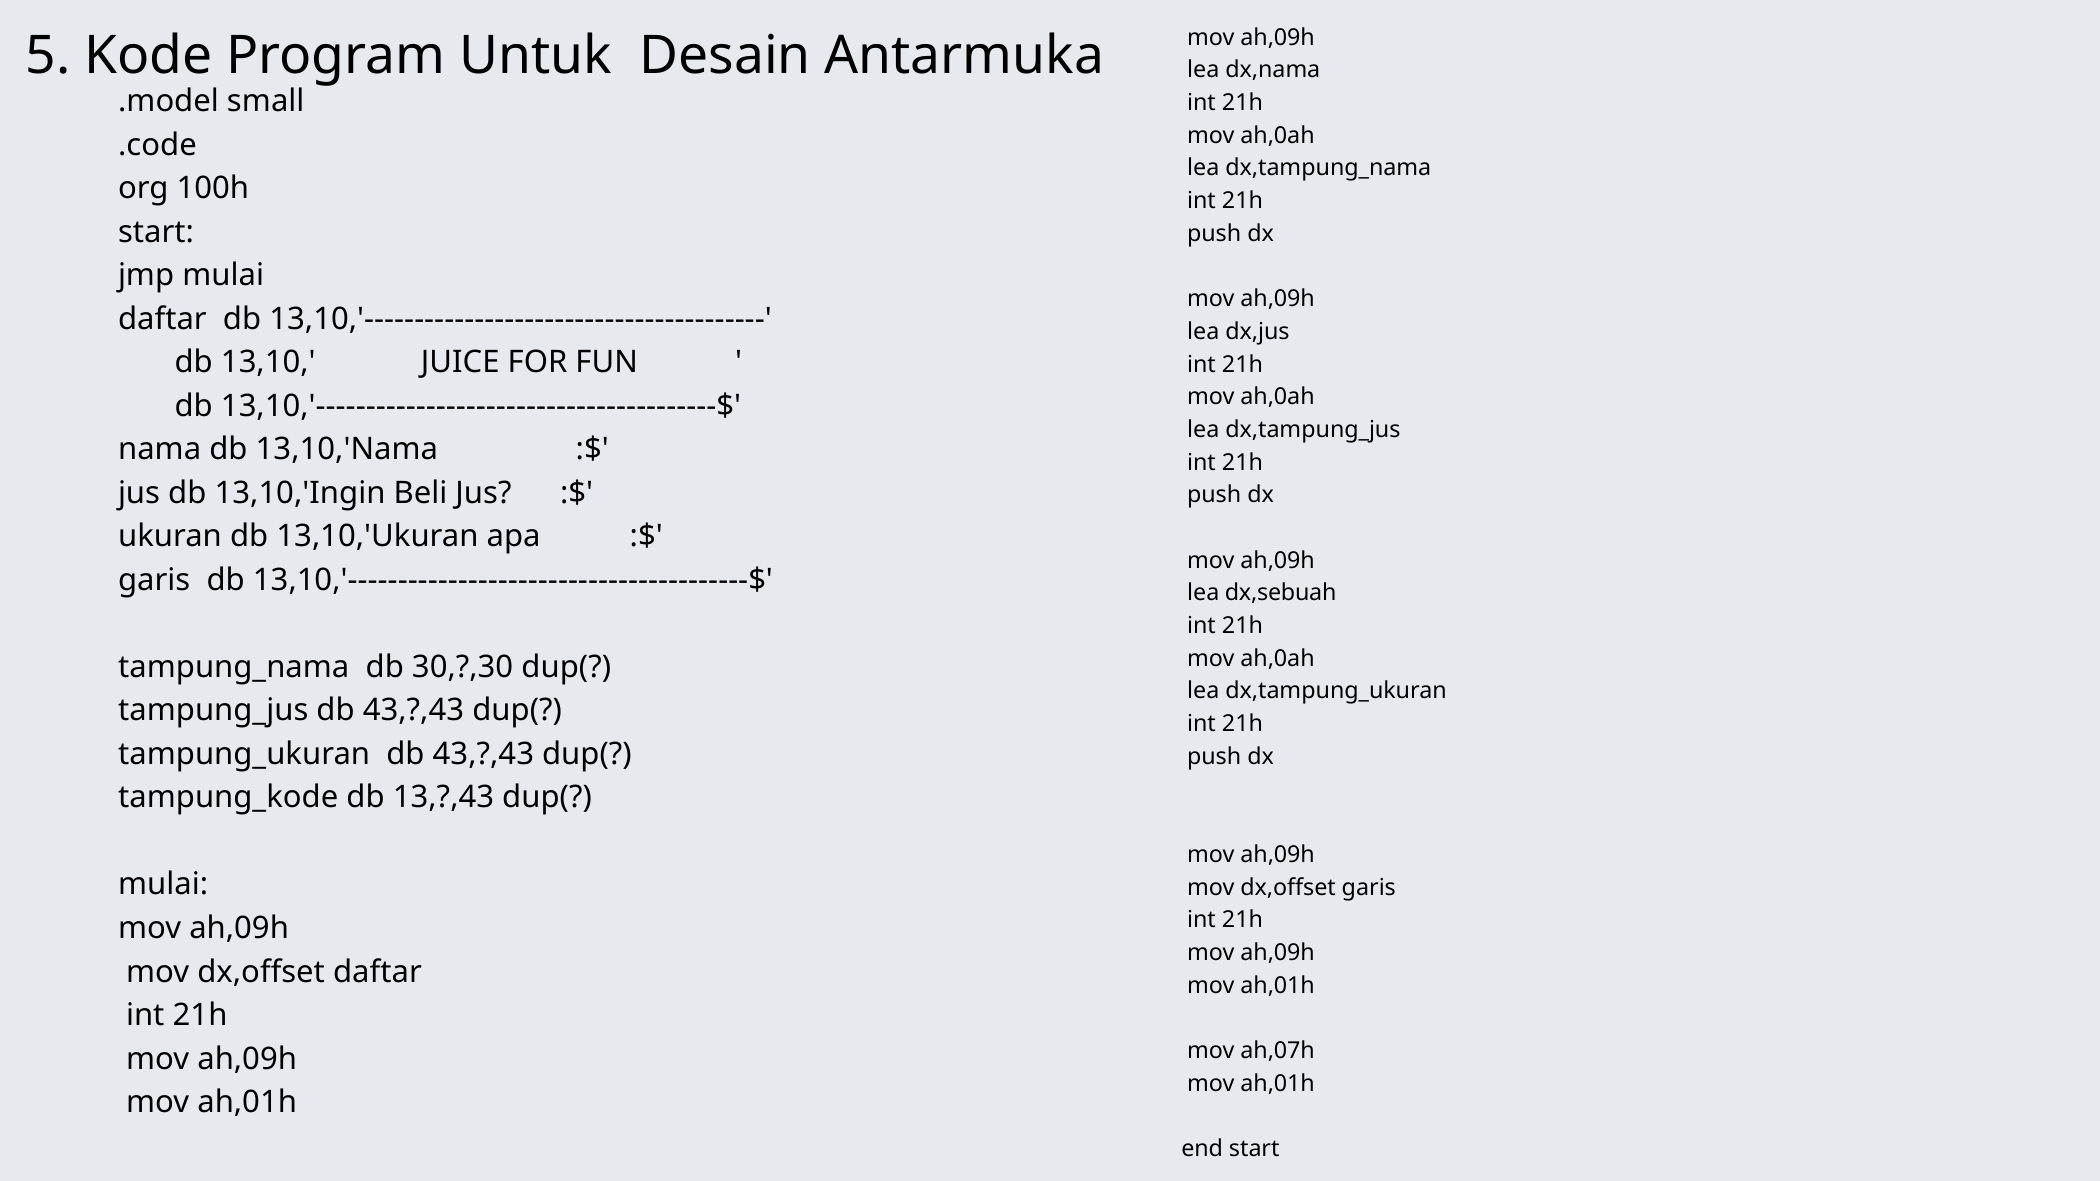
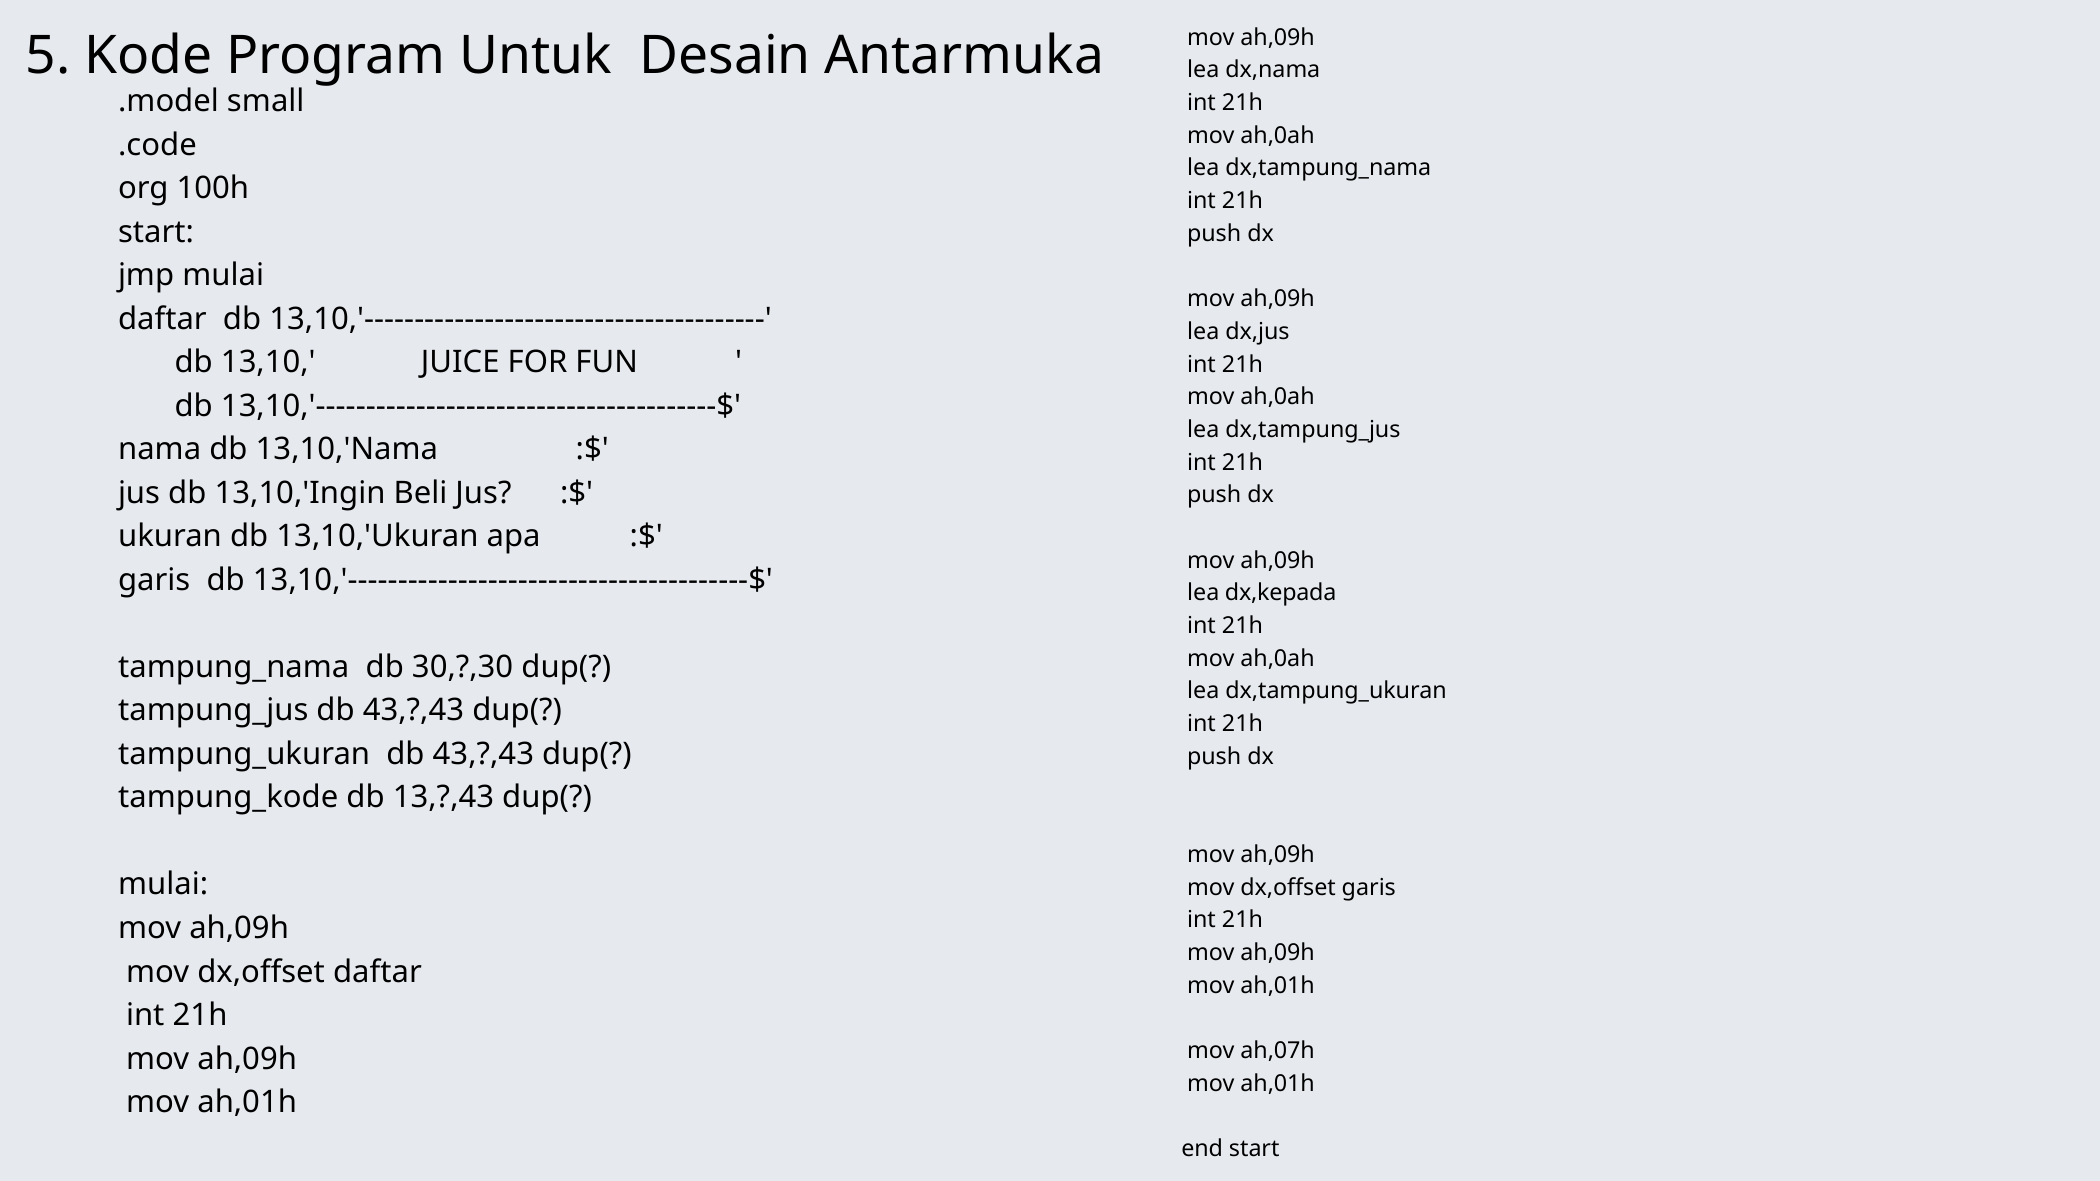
dx,sebuah: dx,sebuah -> dx,kepada (1281, 593)
